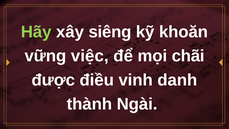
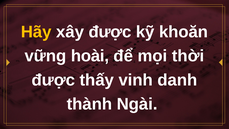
Hãy colour: light green -> yellow (36, 32)
xây siêng: siêng -> được (110, 32)
việc: việc -> hoài (90, 56)
chãi: chãi -> thời (188, 56)
điều: điều -> thấy (97, 80)
